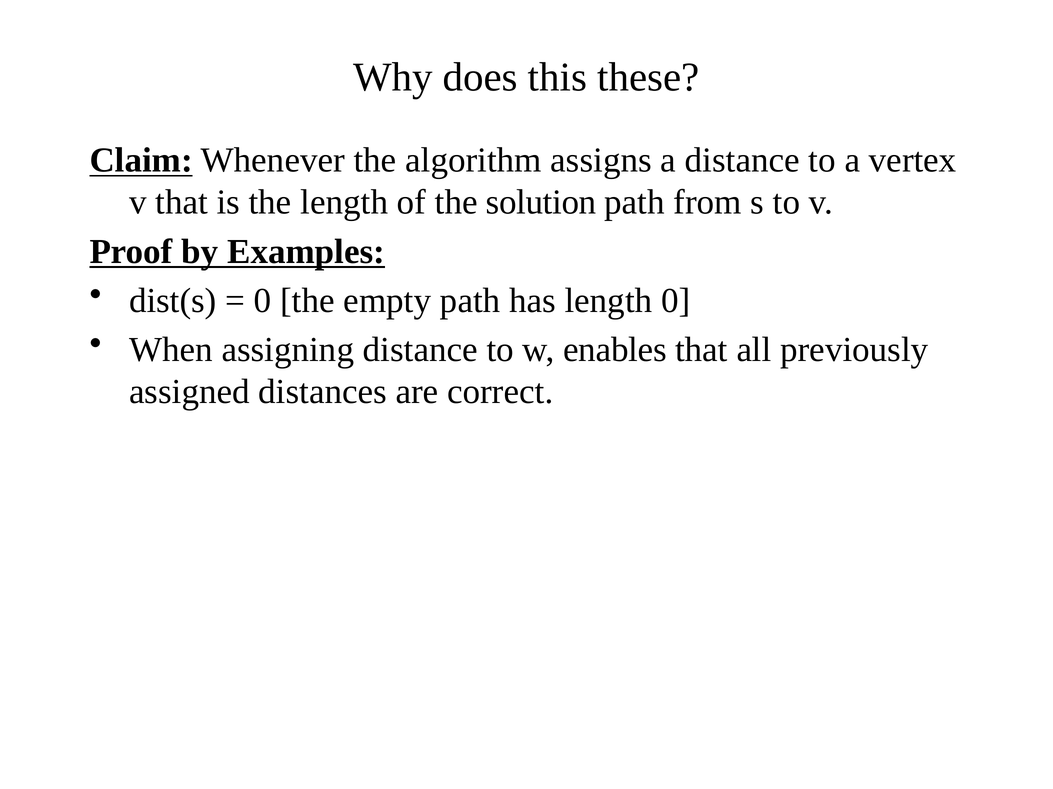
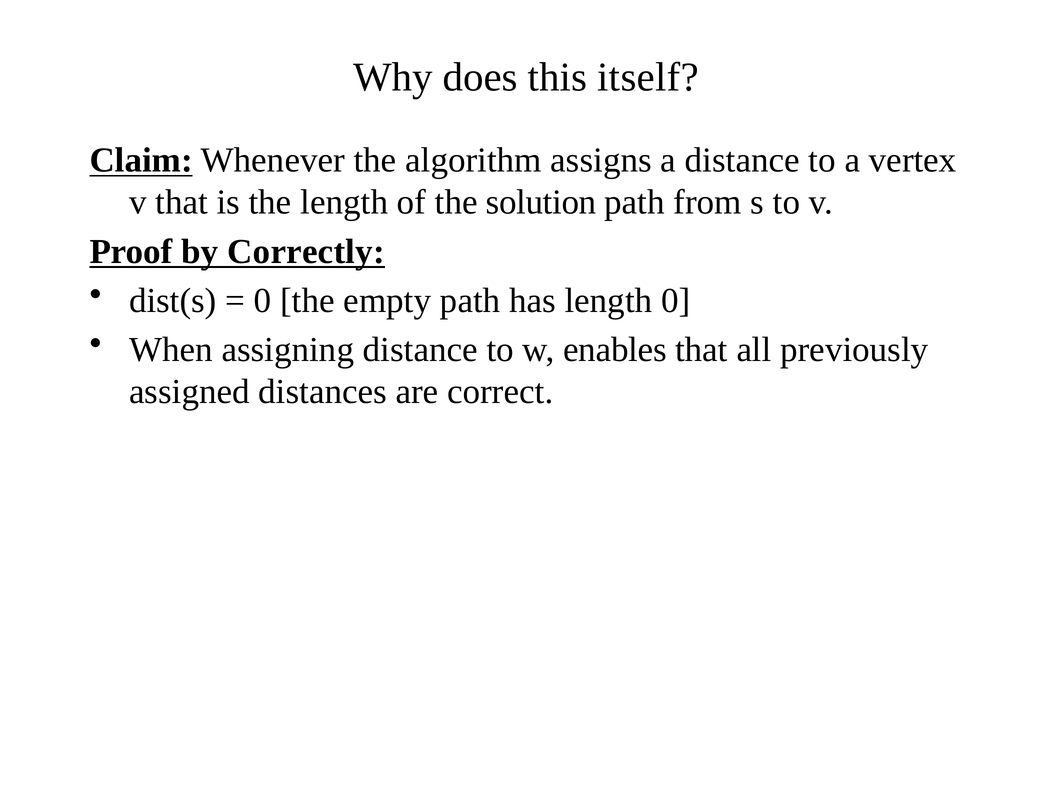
these: these -> itself (648, 77)
Examples: Examples -> Correctly (306, 252)
